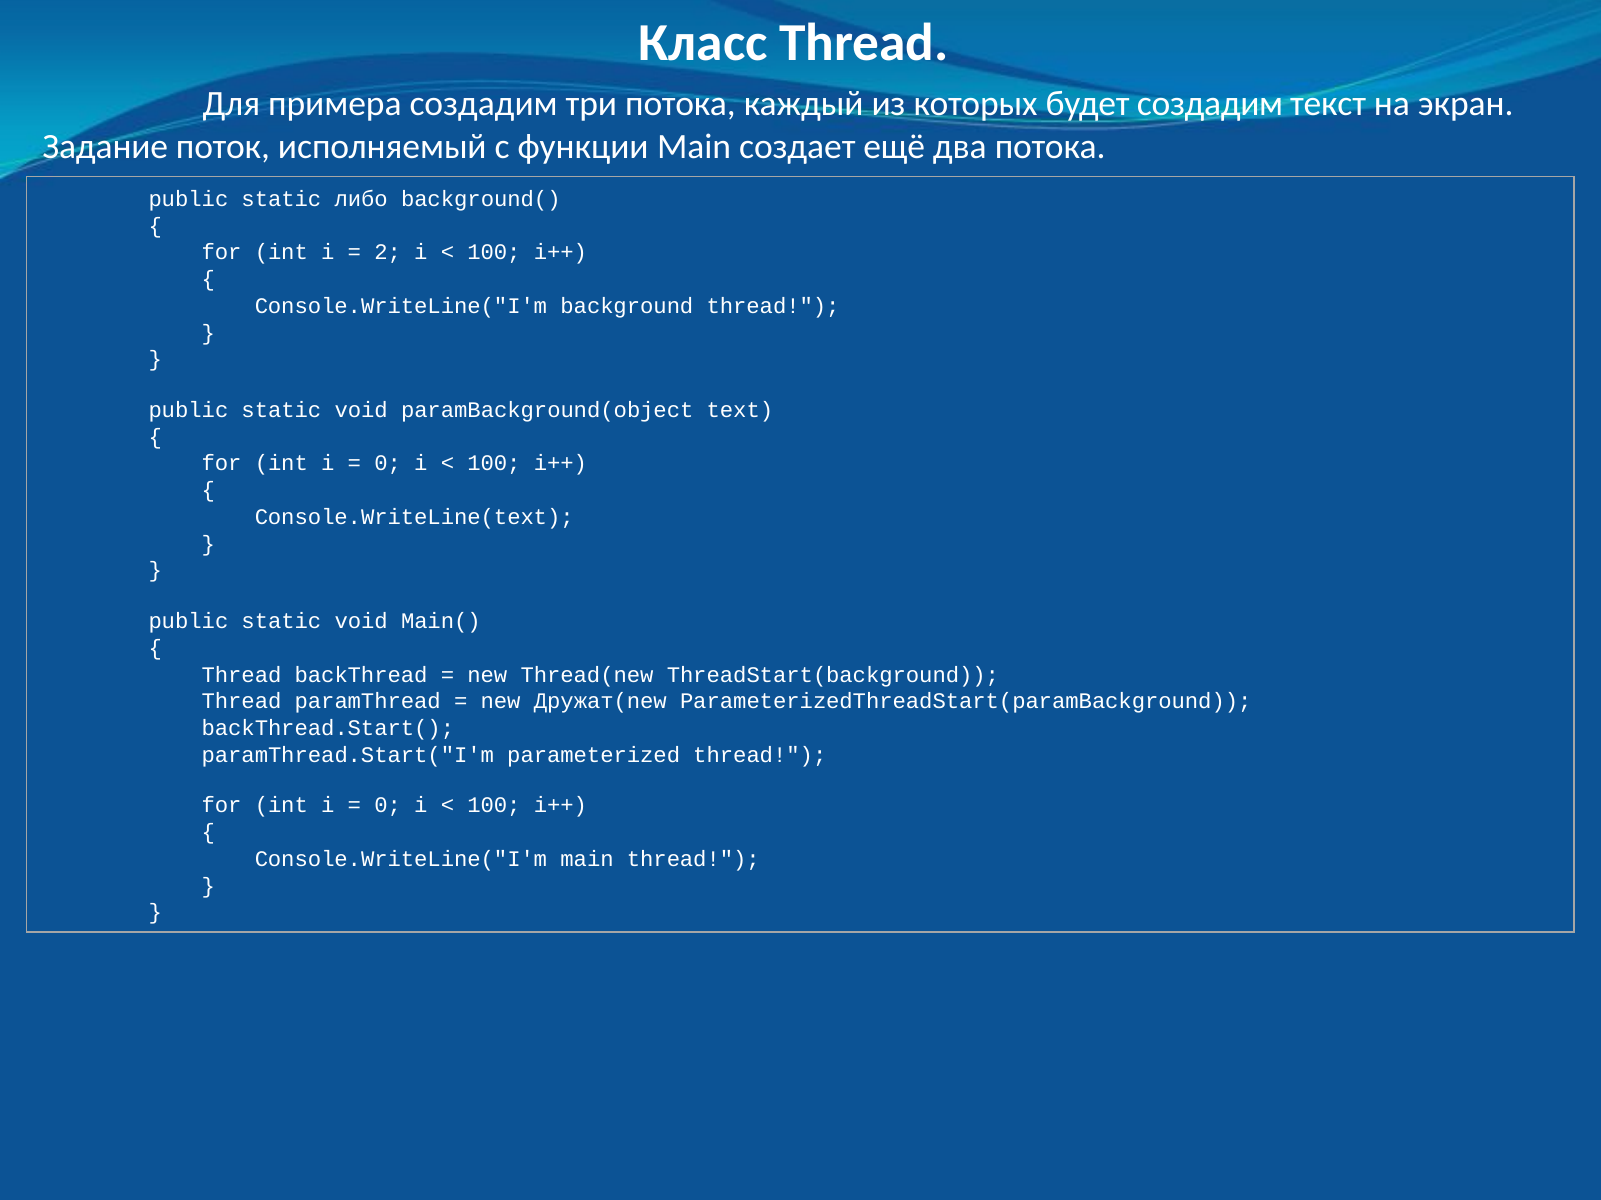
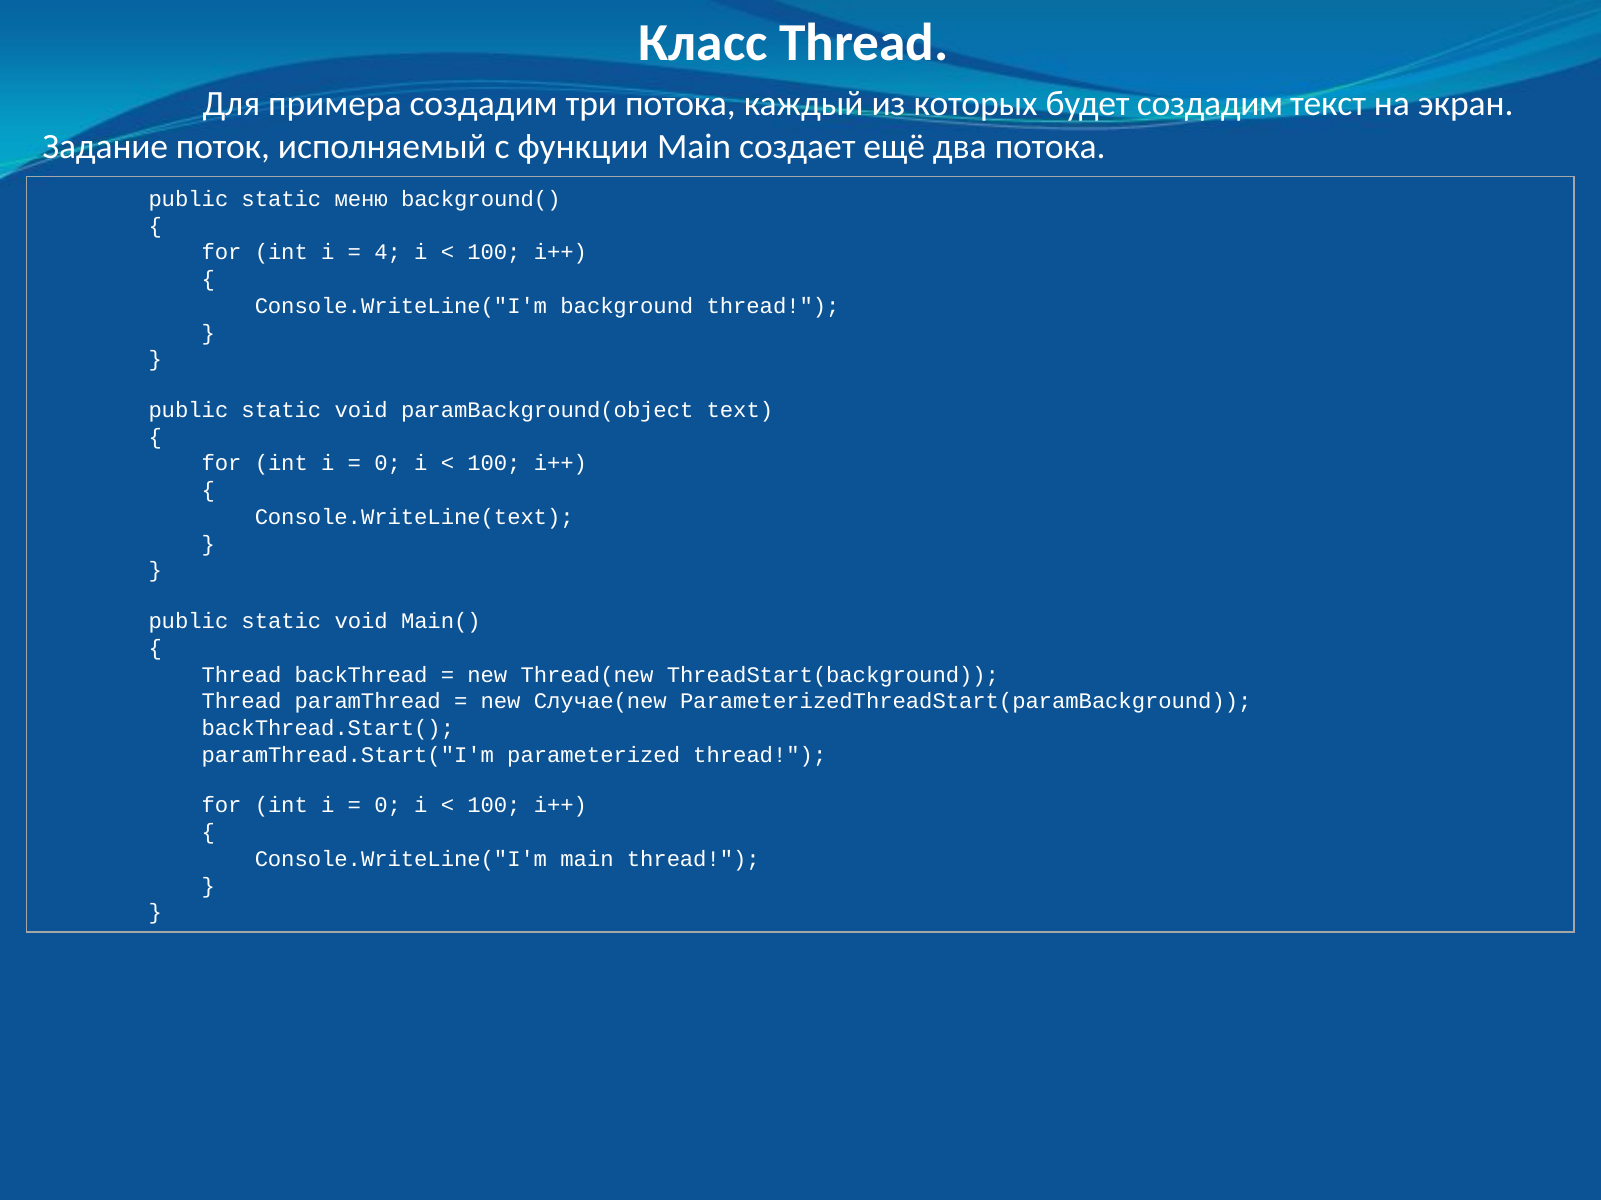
либо: либо -> меню (361, 199)
2: 2 -> 4 (388, 253)
Дружат(new: Дружат(new -> Случае(new (600, 702)
